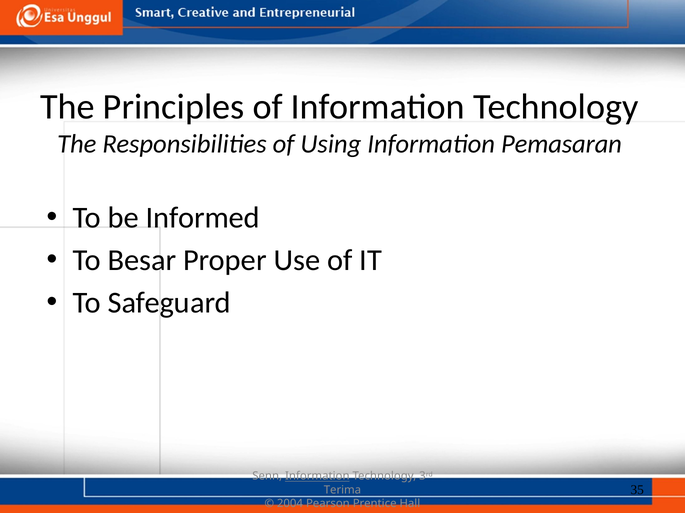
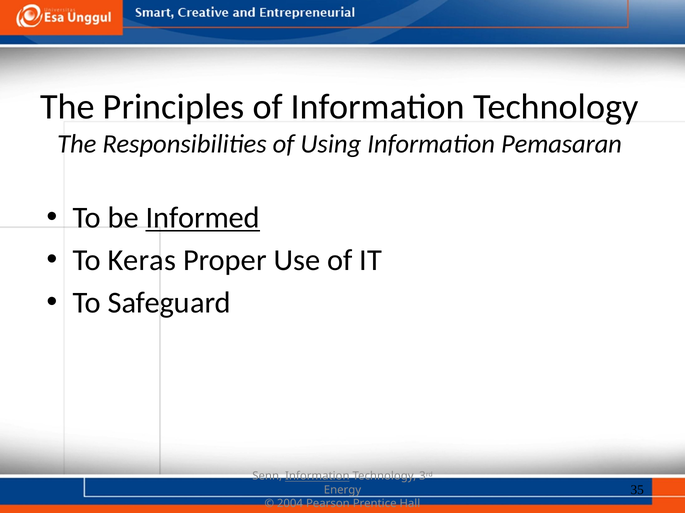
Informed underline: none -> present (203, 218)
Besar: Besar -> Keras (142, 261)
Terima: Terima -> Energy (342, 491)
